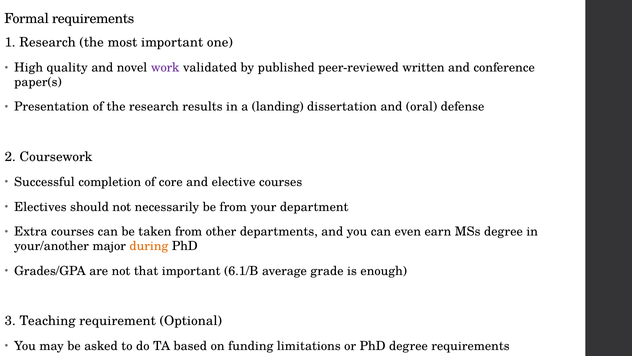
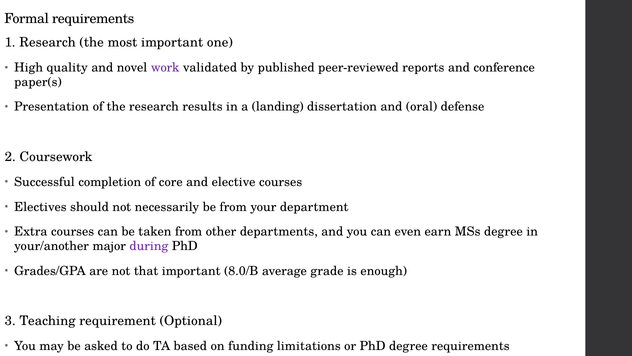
written: written -> reports (423, 68)
during colour: orange -> purple (149, 246)
6.1/B: 6.1/B -> 8.0/B (241, 270)
